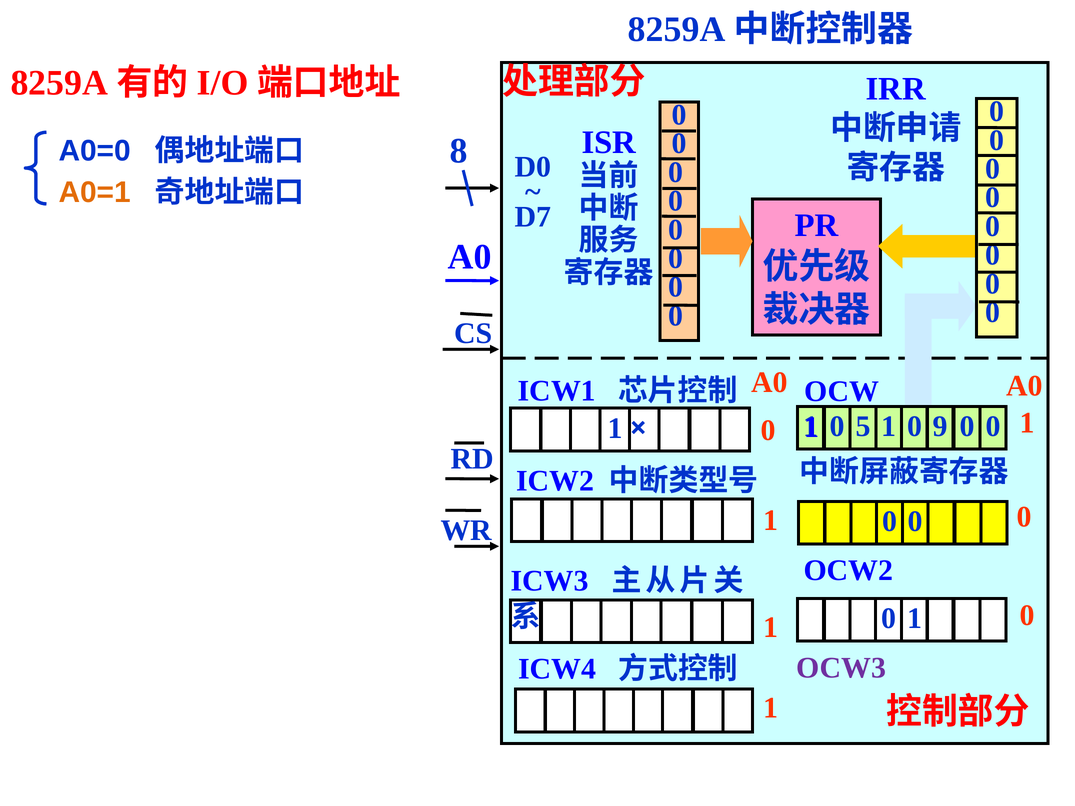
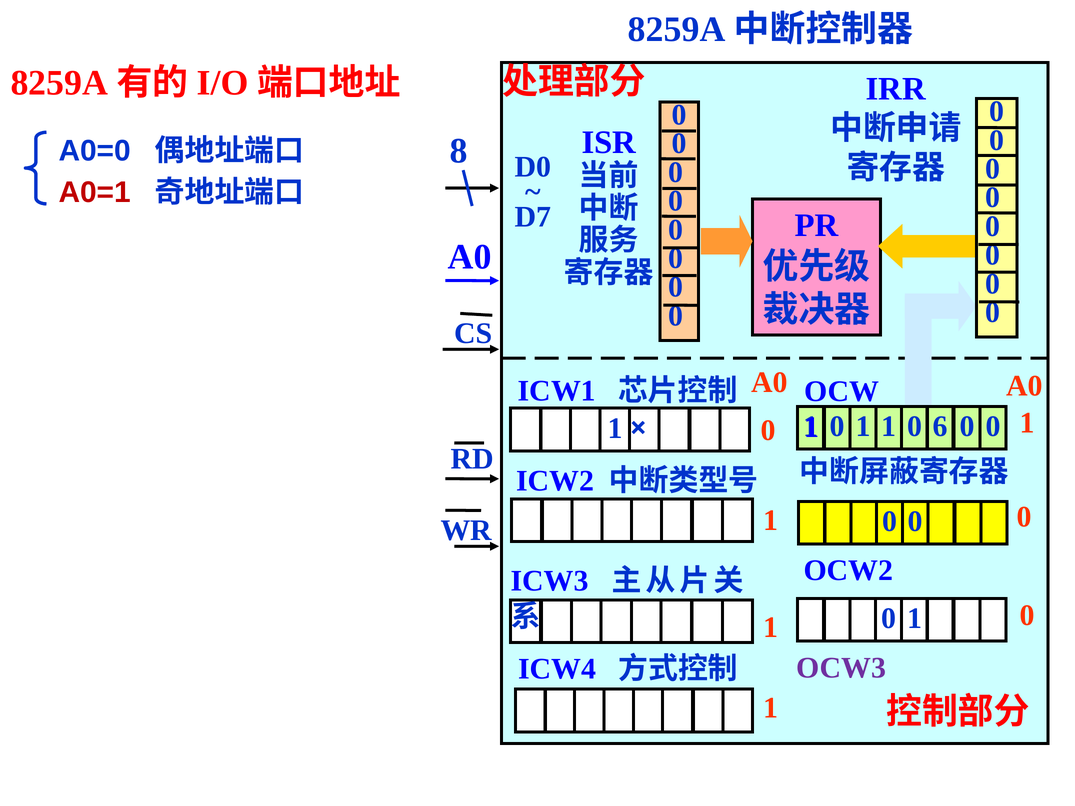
A0=1 colour: orange -> red (95, 193)
5: 5 -> 1 (863, 426)
9: 9 -> 6 (940, 426)
